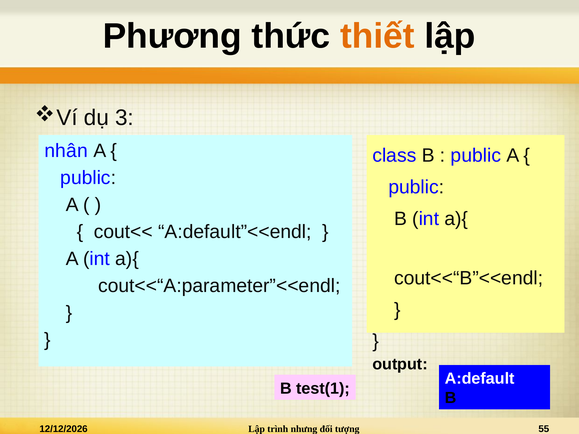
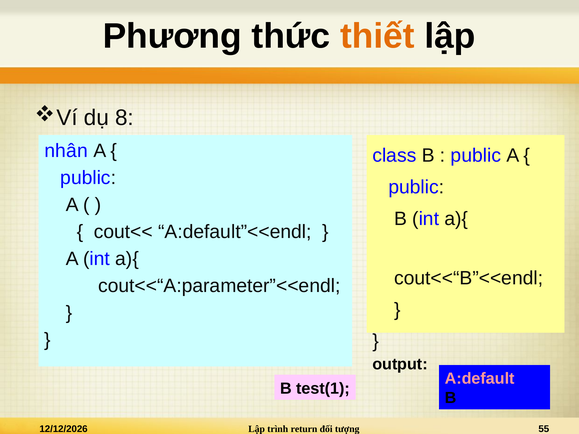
3: 3 -> 8 (124, 118)
A:default colour: white -> pink (480, 379)
nhưng: nhưng -> return (304, 429)
